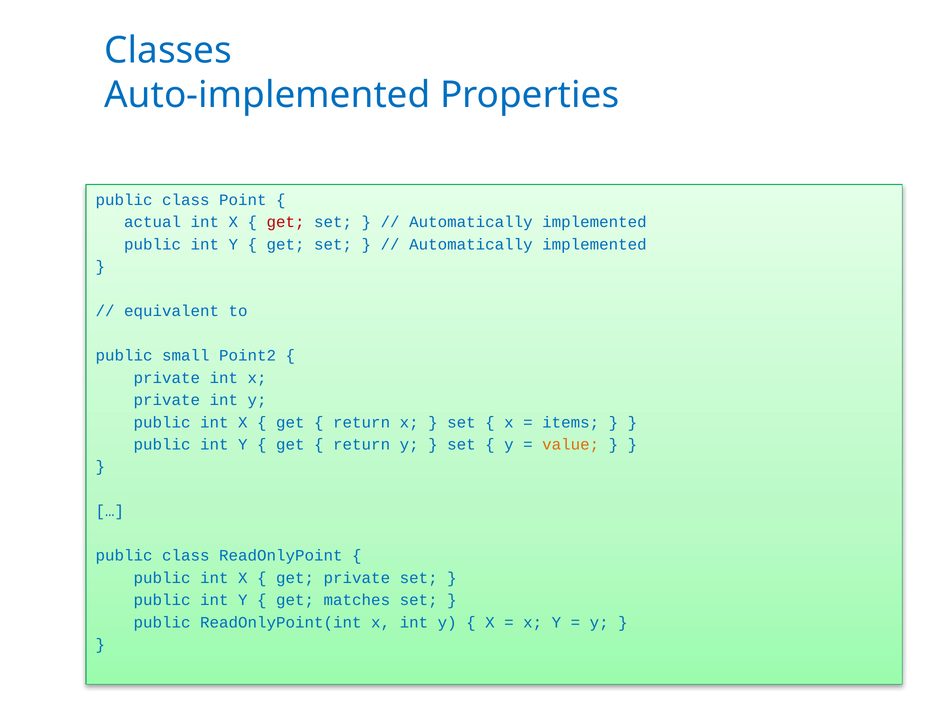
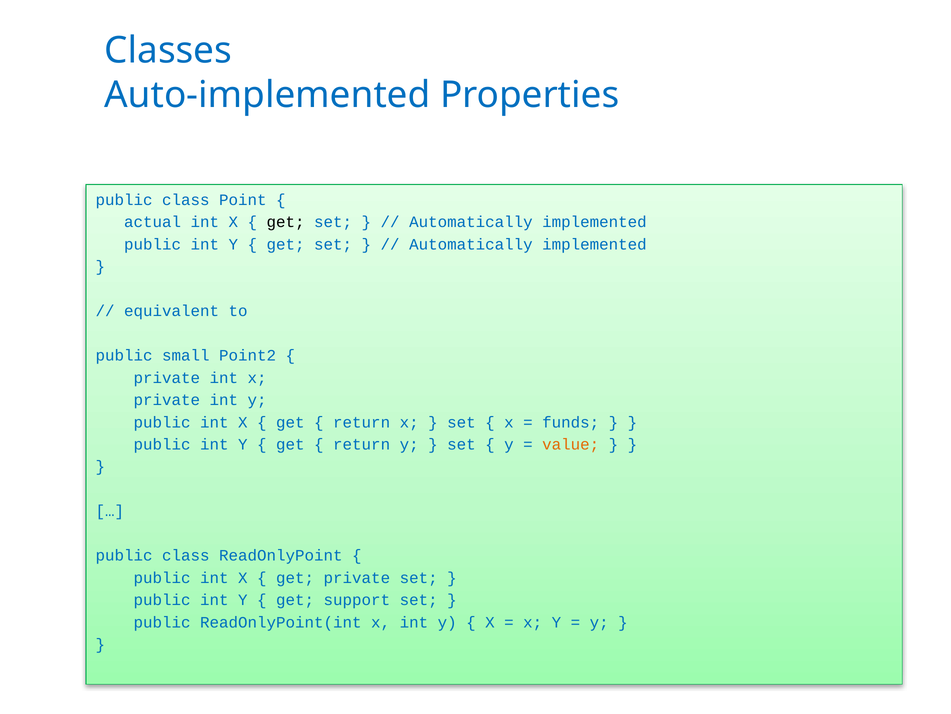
get colour: red -> black (286, 222)
items: items -> funds (571, 422)
matches: matches -> support (357, 599)
